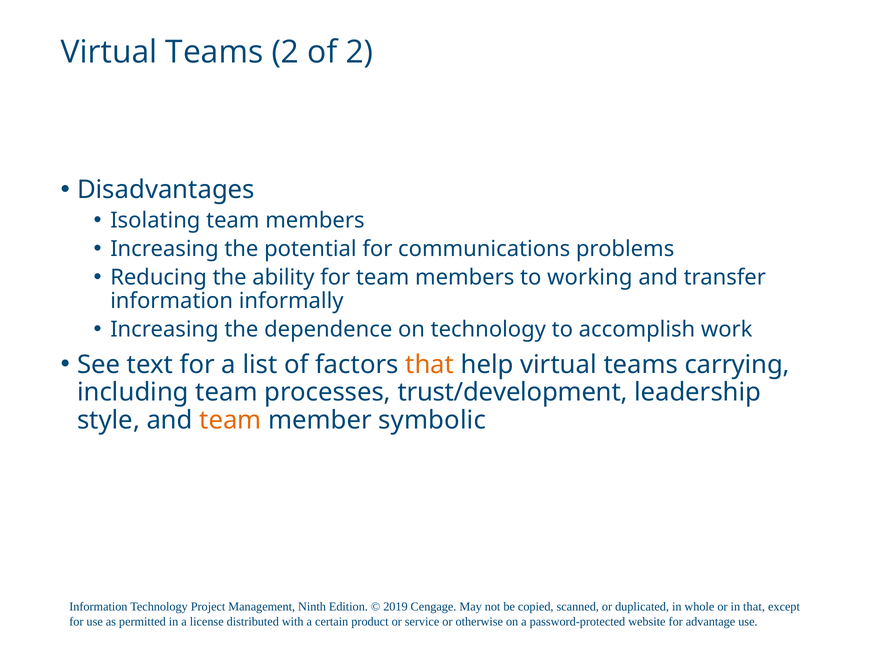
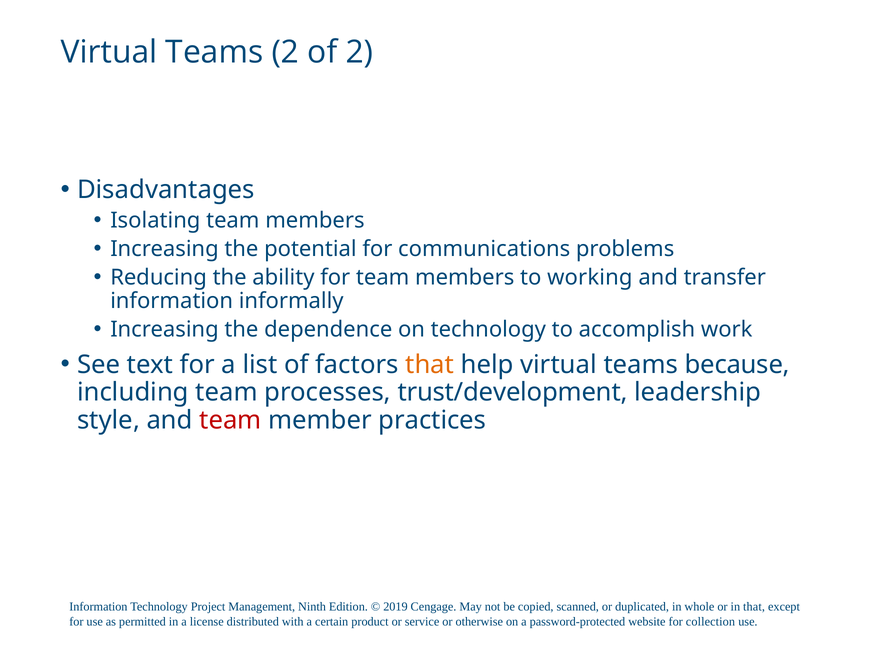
carrying: carrying -> because (737, 364)
team colour: orange -> red (230, 420)
symbolic: symbolic -> practices (432, 420)
advantage: advantage -> collection (710, 621)
